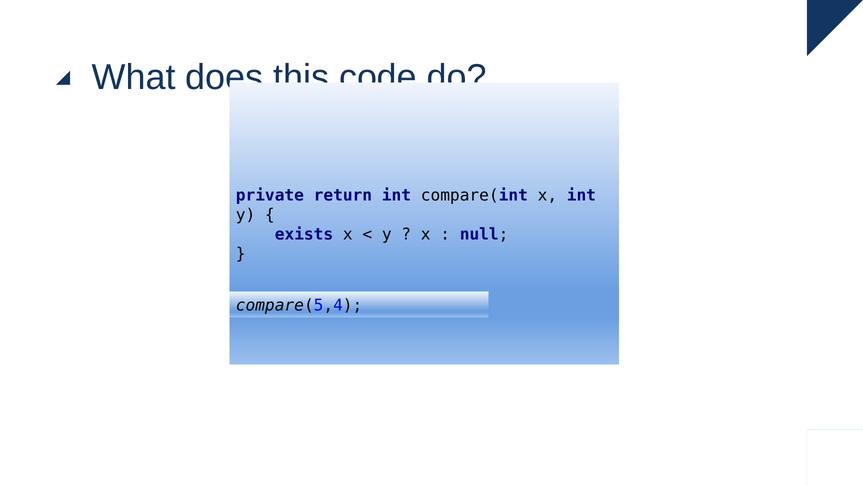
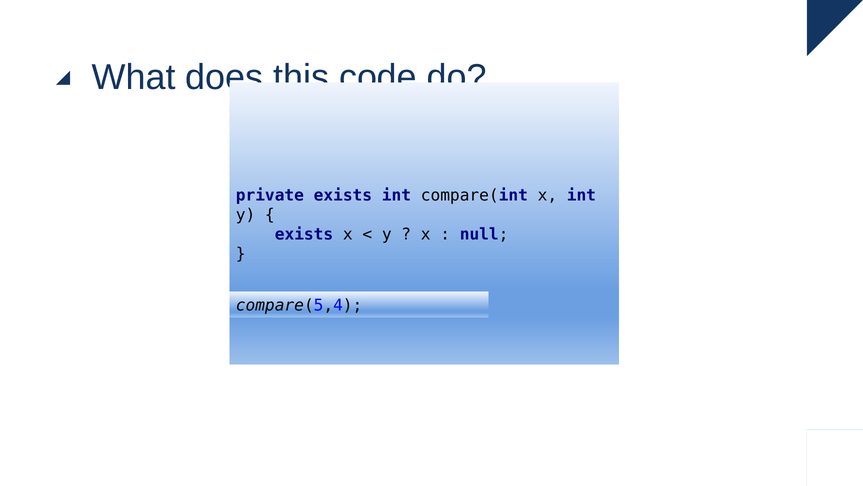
private return: return -> exists (343, 195)
